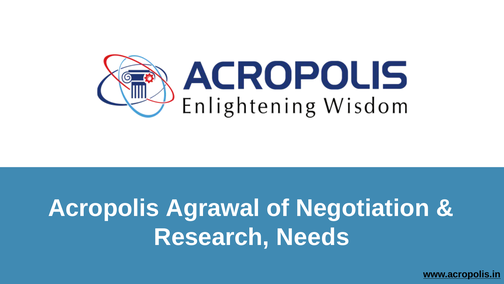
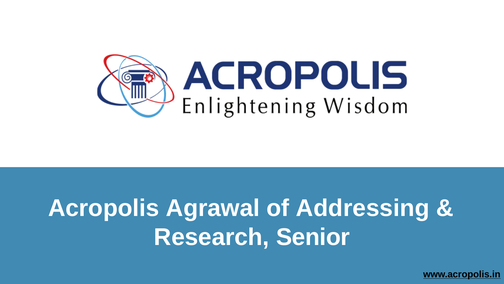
Negotiation: Negotiation -> Addressing (363, 208)
Needs: Needs -> Senior (313, 237)
